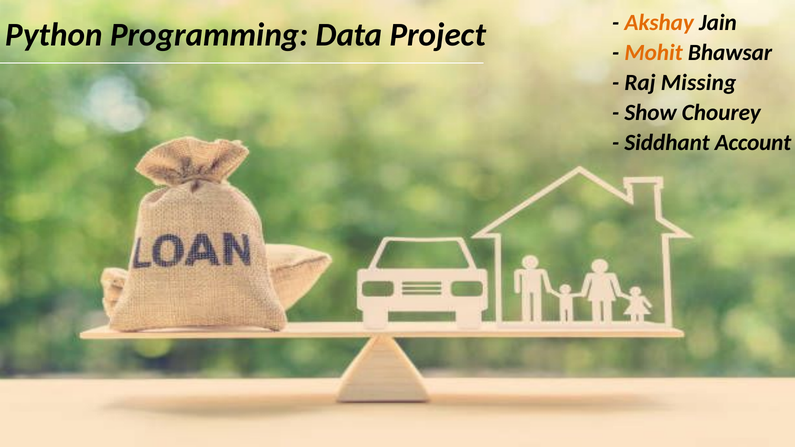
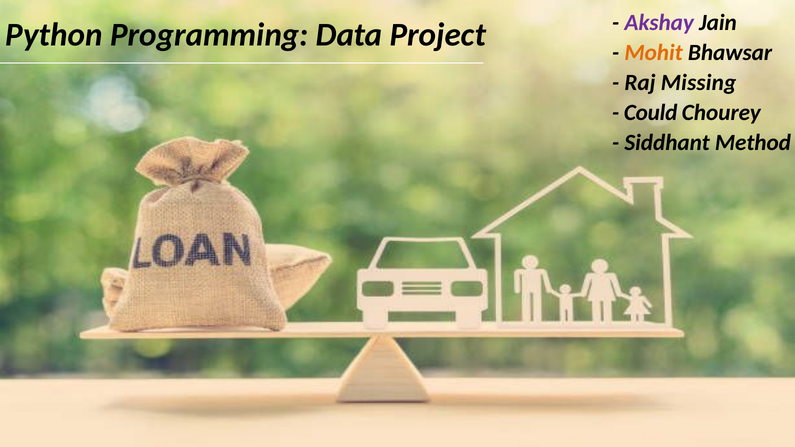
Akshay colour: orange -> purple (659, 23)
Show: Show -> Could (651, 113)
Account: Account -> Method (753, 143)
